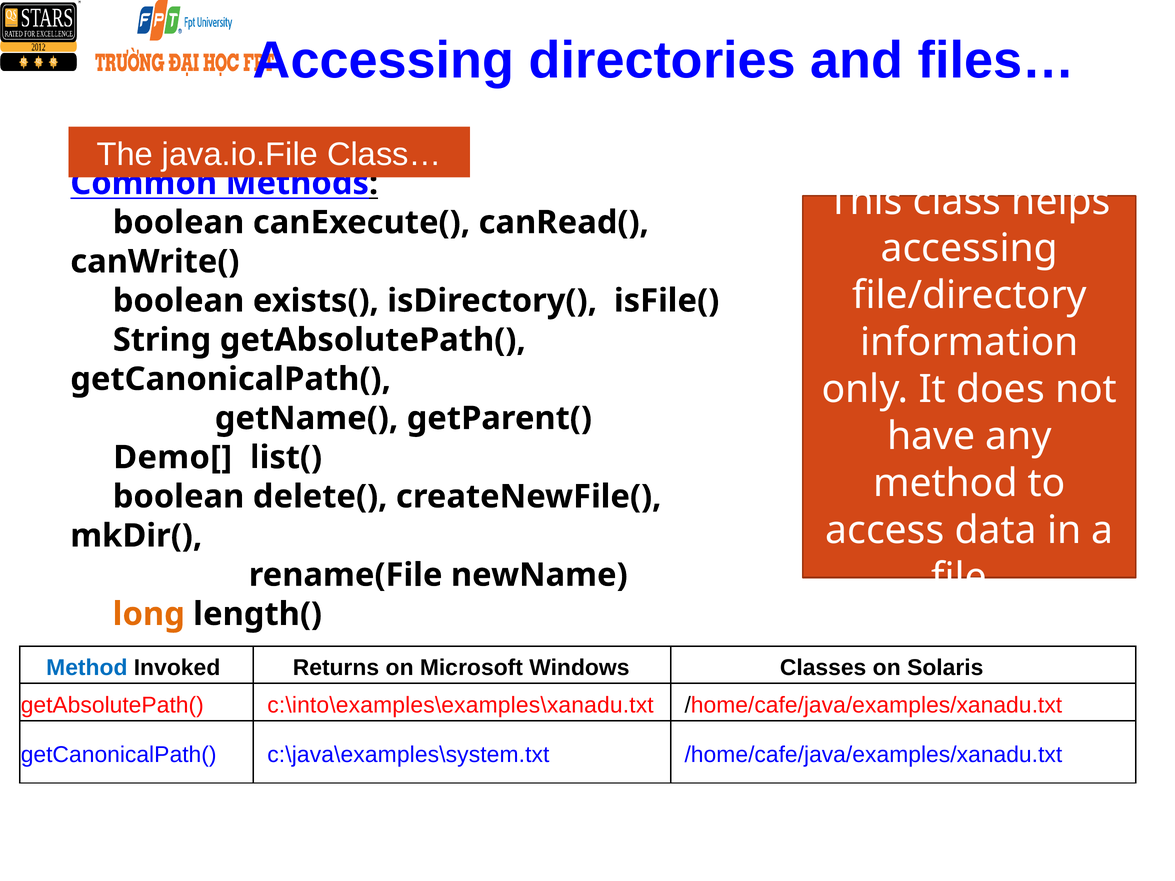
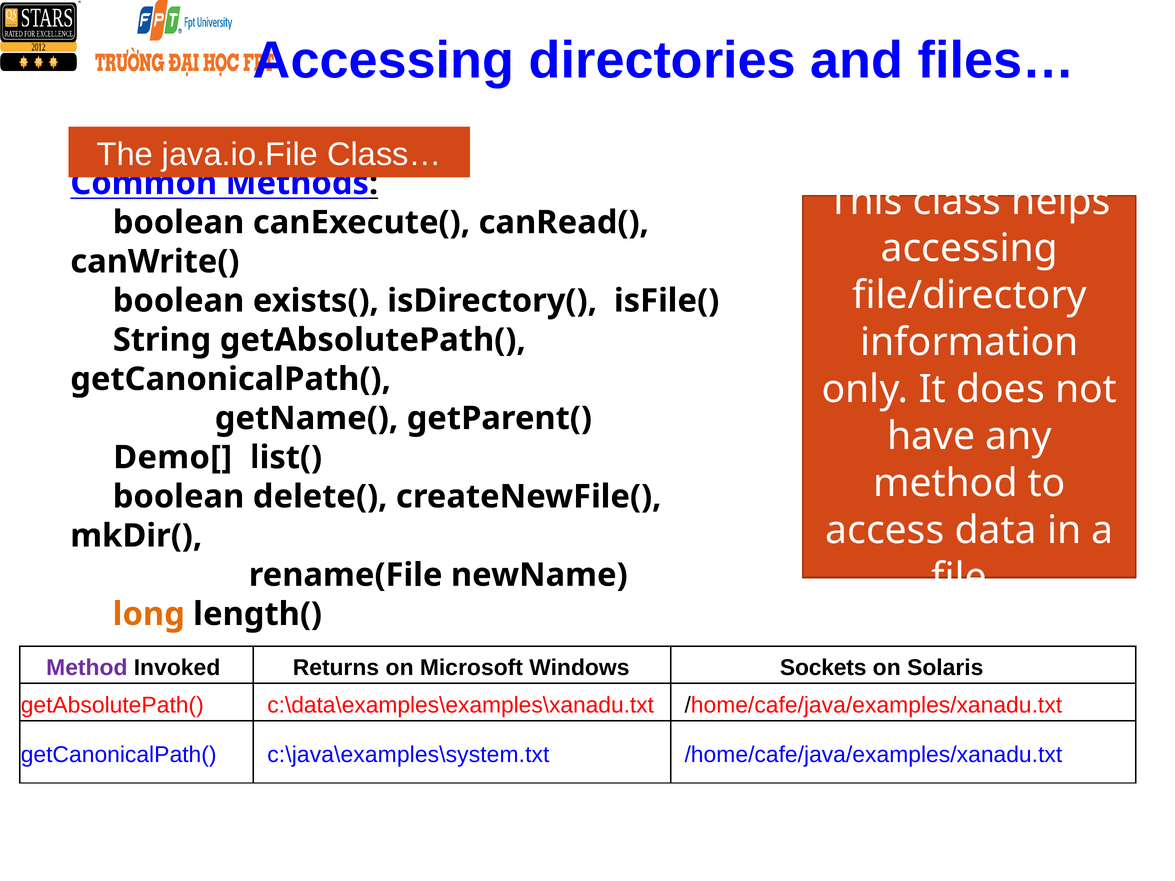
Method colour: blue -> purple (87, 668)
Classes: Classes -> Sockets (823, 668)
c:\into\examples\examples\xanadu.txt: c:\into\examples\examples\xanadu.txt -> c:\data\examples\examples\xanadu.txt (461, 705)
